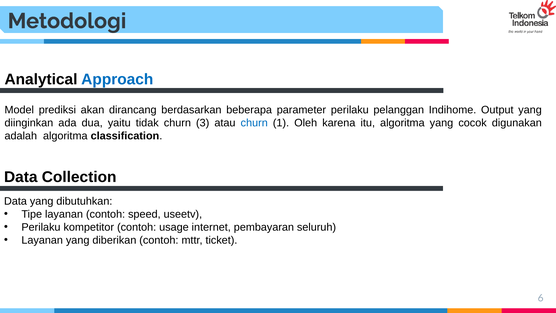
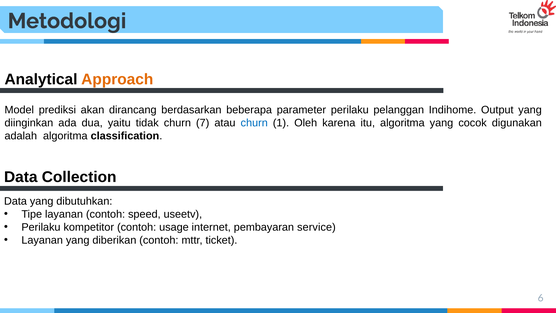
Approach colour: blue -> orange (117, 79)
3: 3 -> 7 (203, 123)
seluruh: seluruh -> service (316, 227)
